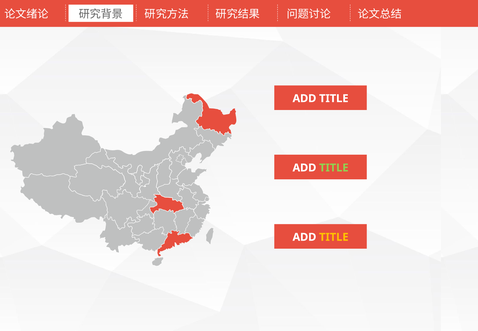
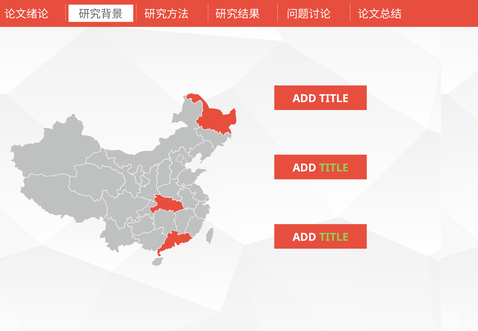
TITLE colour: yellow -> light green (334, 237)
